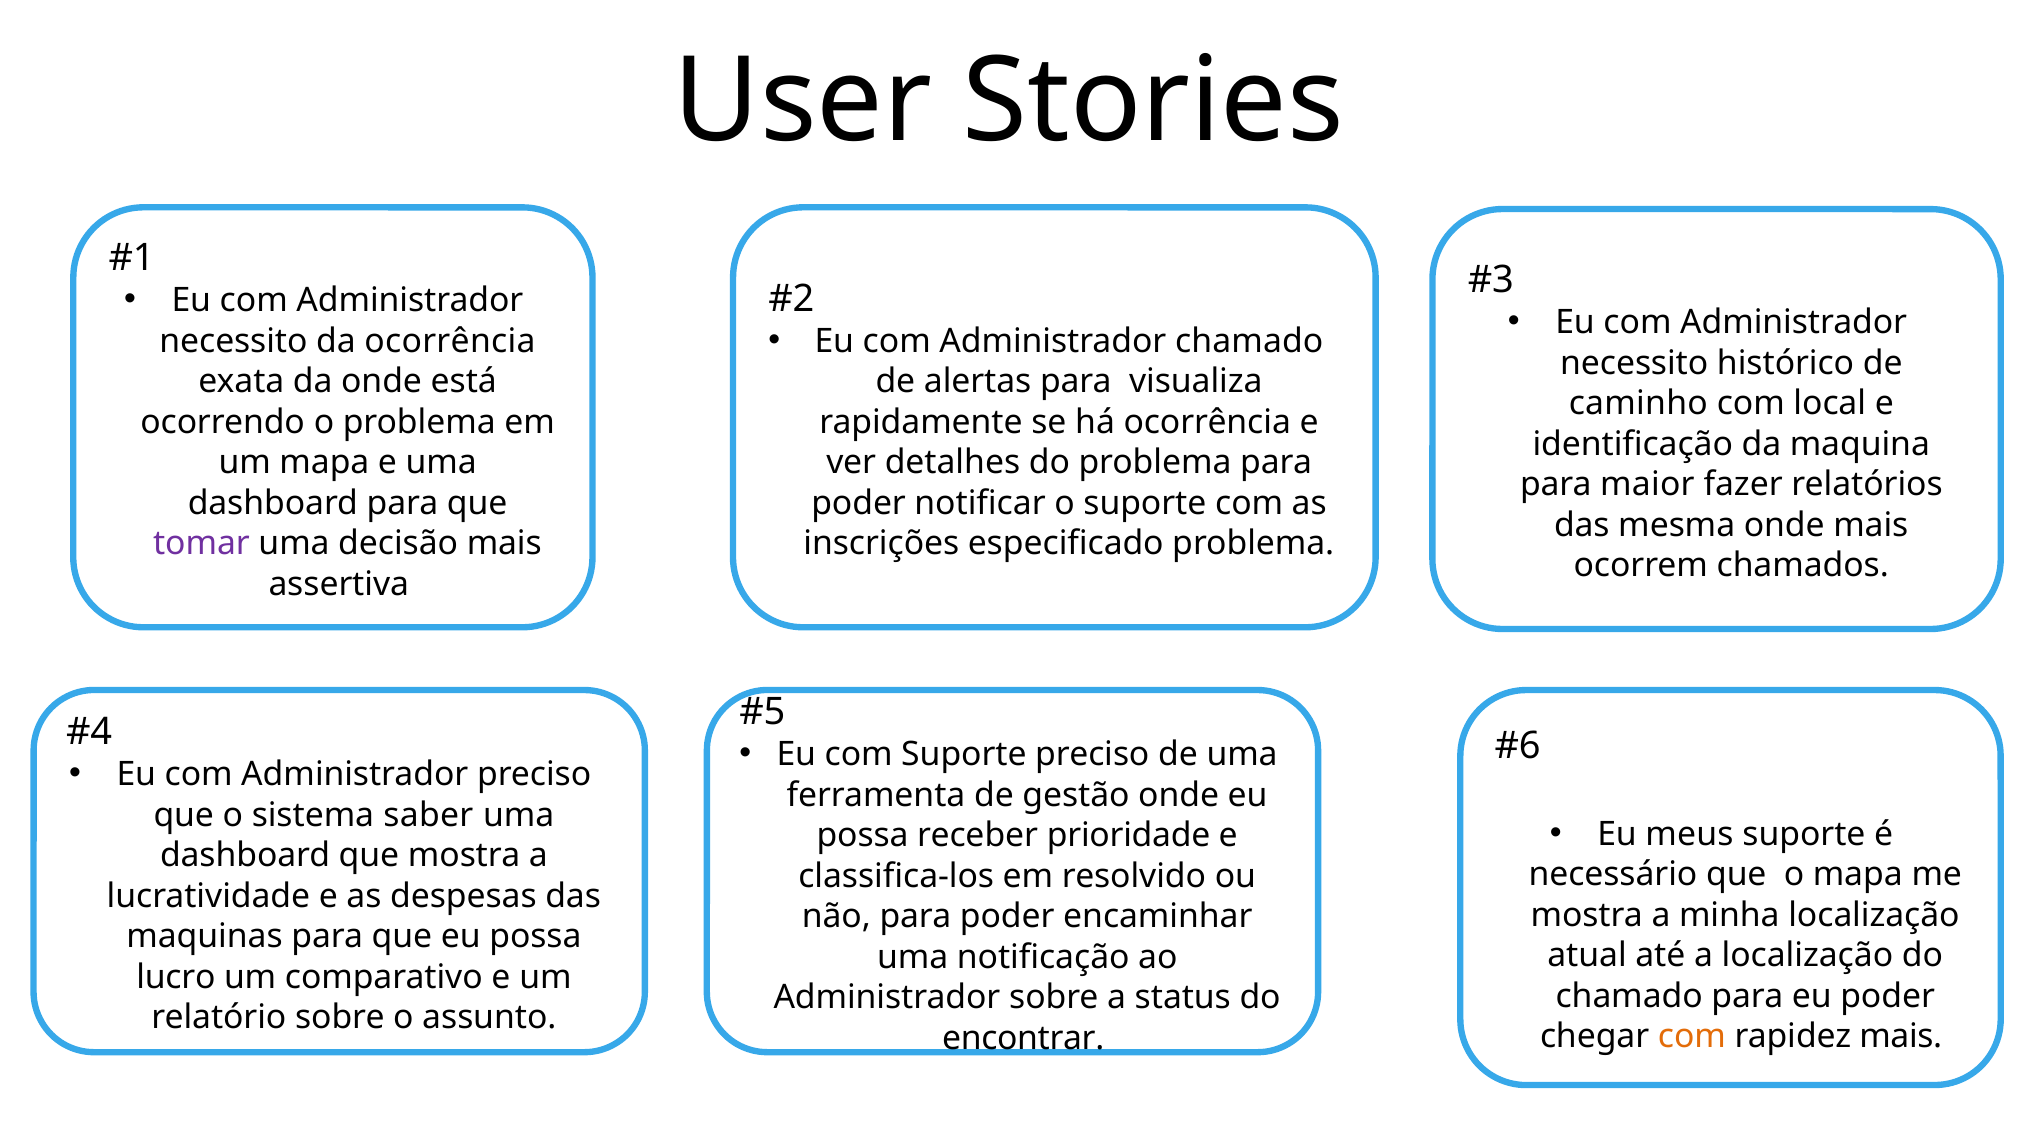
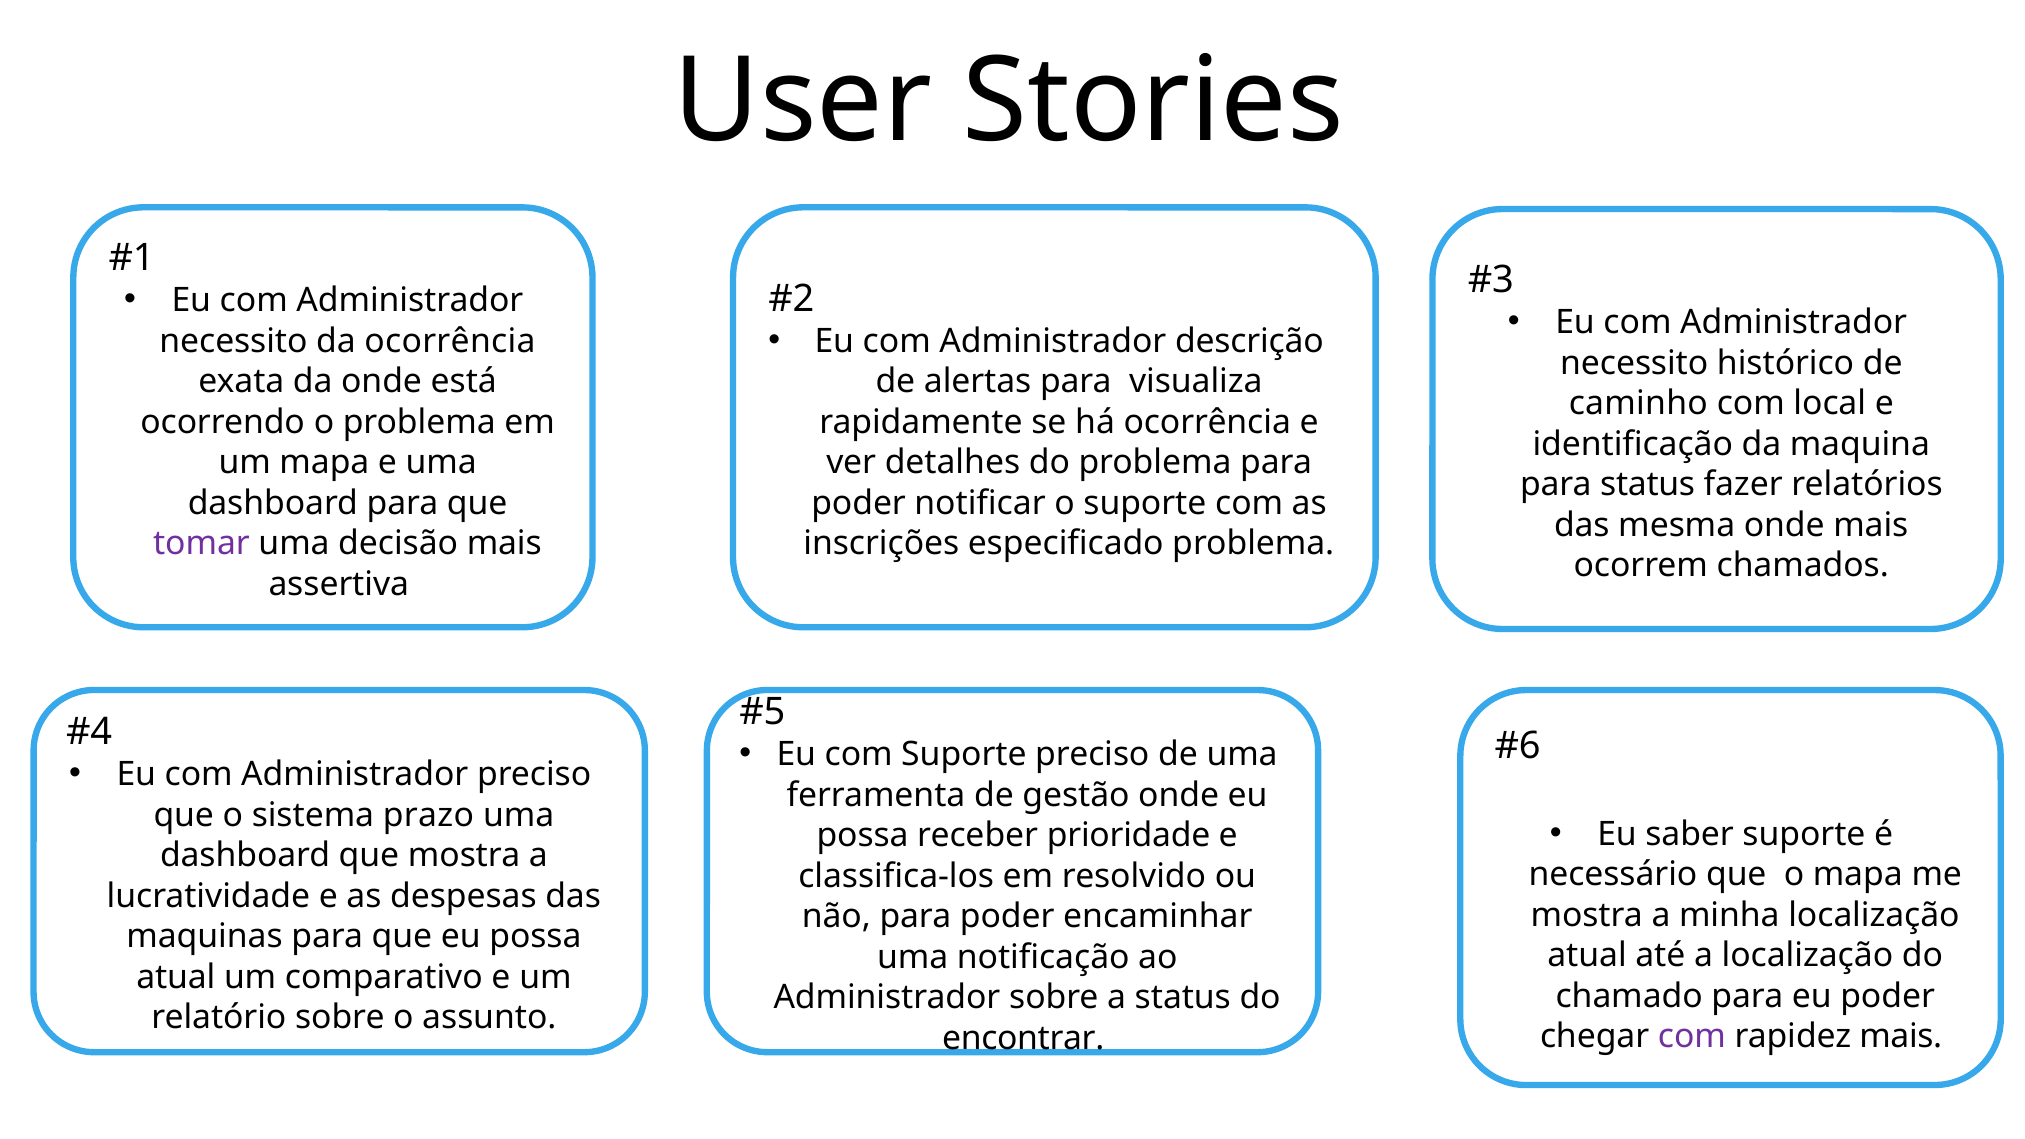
Administrador chamado: chamado -> descrição (1249, 341)
para maior: maior -> status (1648, 485)
saber: saber -> prazo (428, 815)
meus: meus -> saber (1690, 834)
lucro: lucro -> atual (176, 977)
com colour: orange -> purple (1692, 1037)
